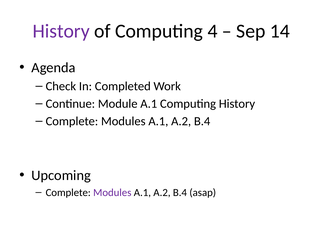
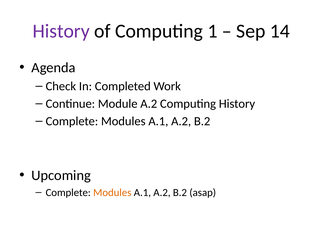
4: 4 -> 1 (212, 31)
Module A.1: A.1 -> A.2 (149, 104)
B.4: B.4 -> B.2 (202, 121)
Modules colour: purple -> orange (112, 193)
B.4: B.4 -> B.2 (180, 193)
